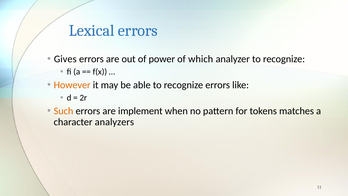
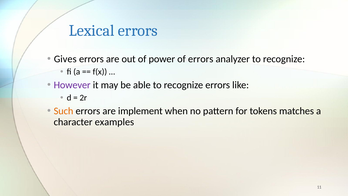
of which: which -> errors (201, 59)
However colour: orange -> purple (72, 85)
analyzers: analyzers -> examples (114, 122)
